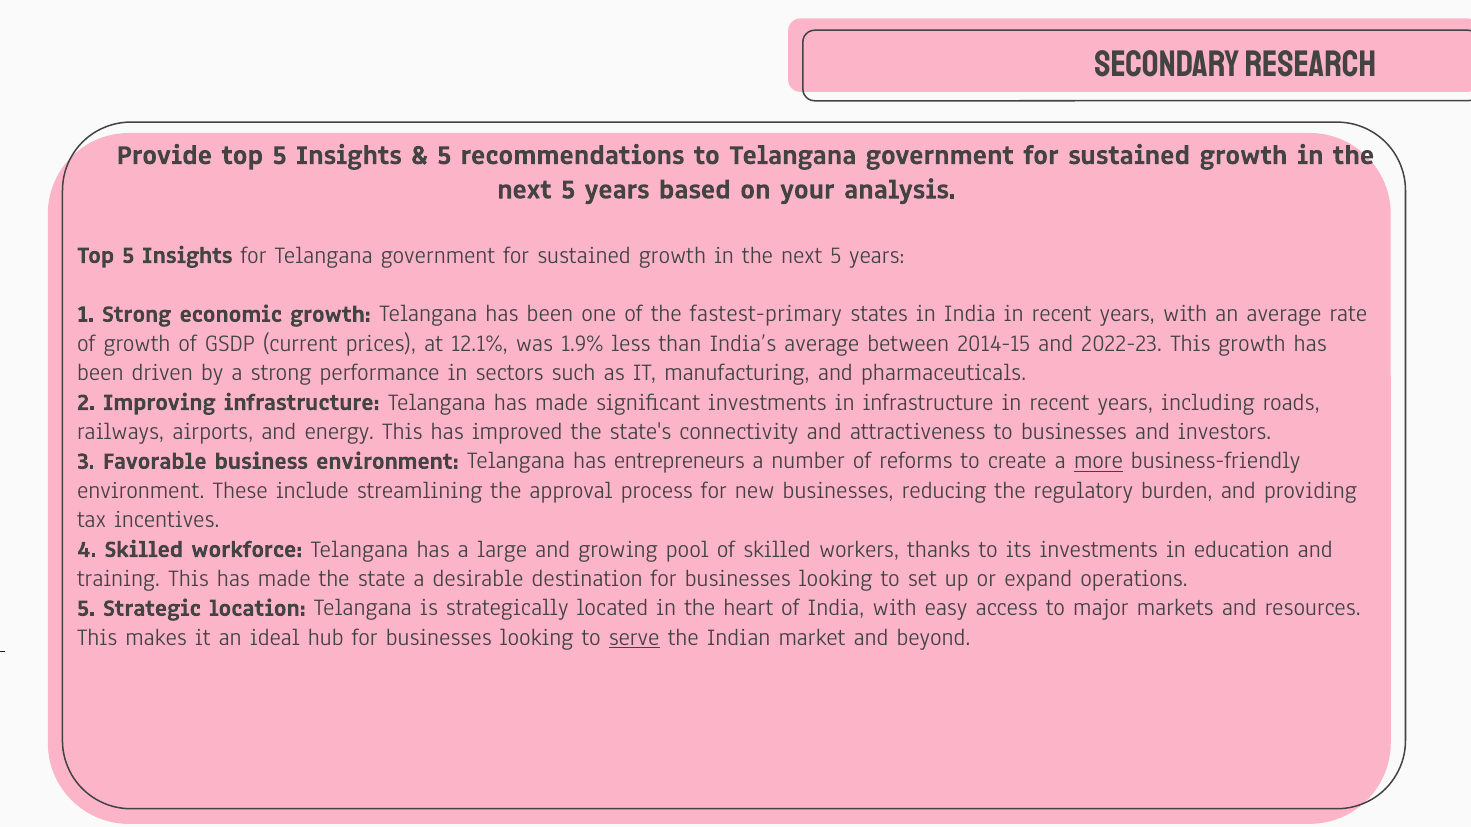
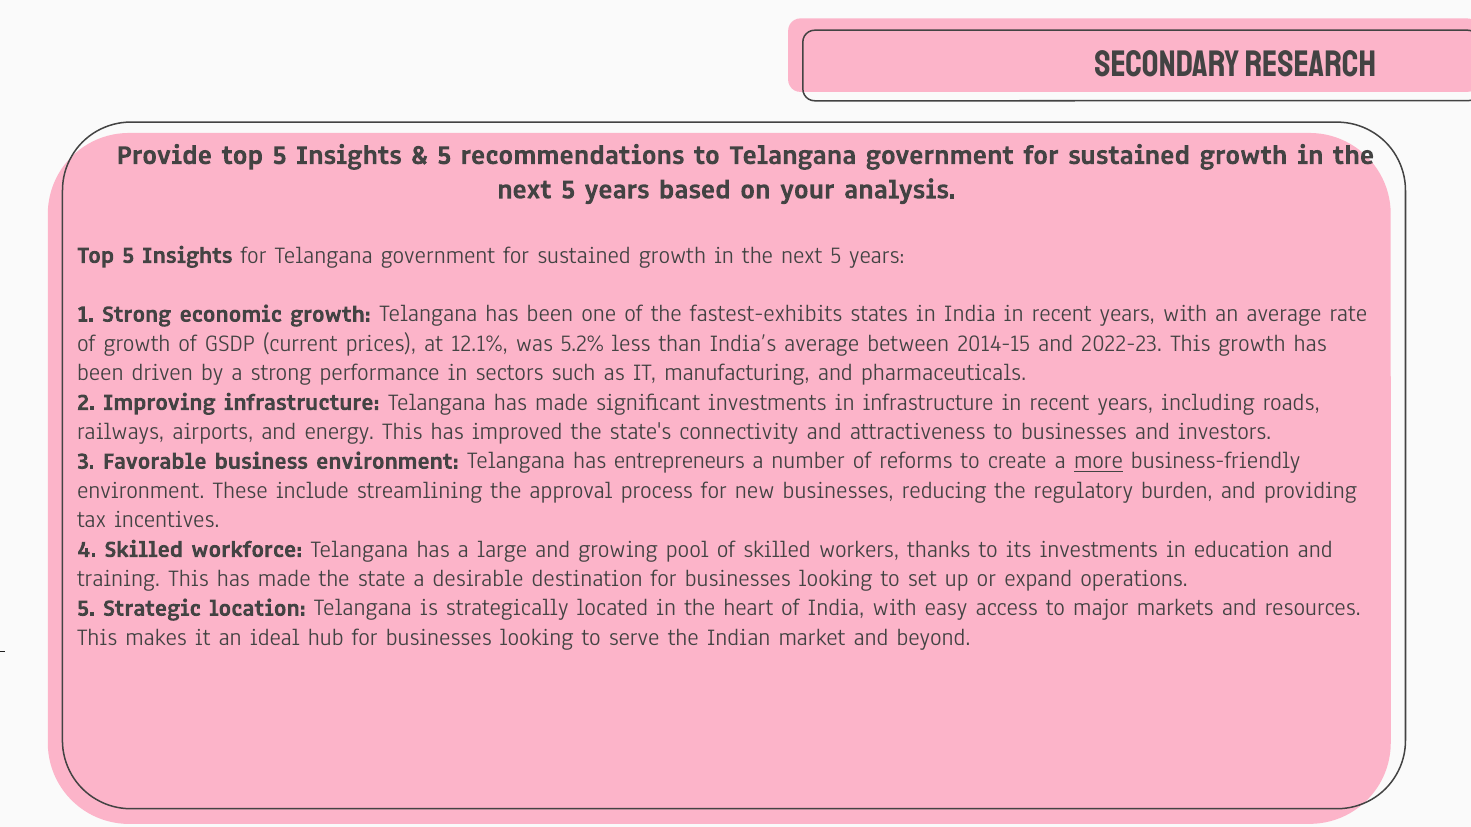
fastest-primary: fastest-primary -> fastest-exhibits (766, 314)
1.9%: 1.9% -> 5.2% (582, 343)
serve underline: present -> none (634, 638)
